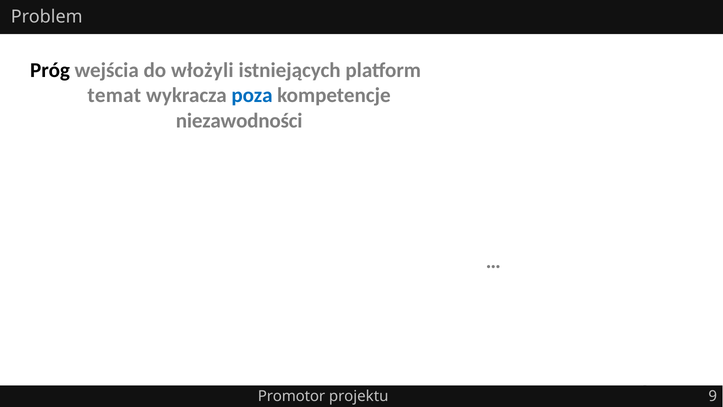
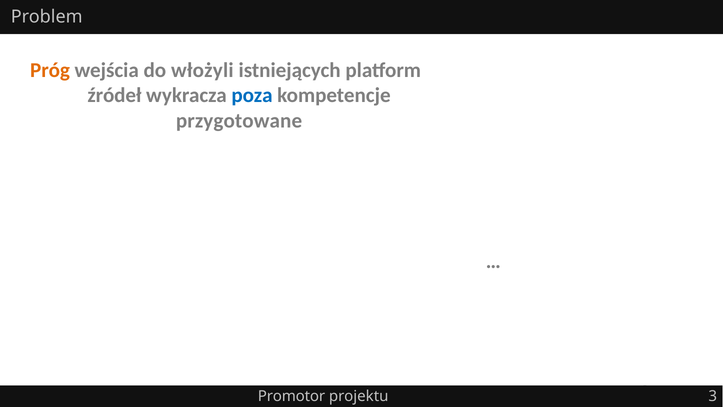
Próg colour: black -> orange (50, 70)
temat: temat -> źródeł (114, 95)
niezawodności: niezawodności -> przygotowane (239, 121)
9: 9 -> 3 (713, 396)
